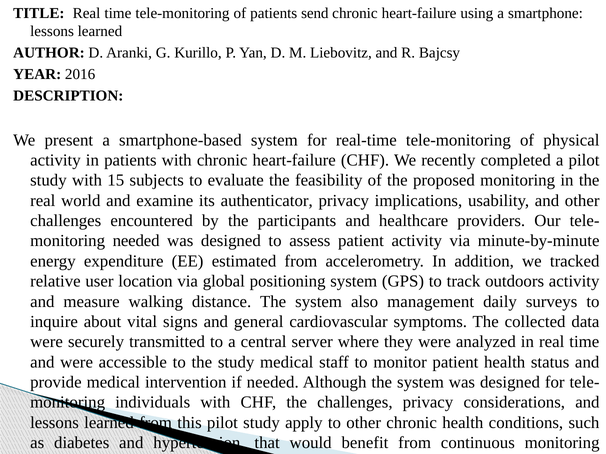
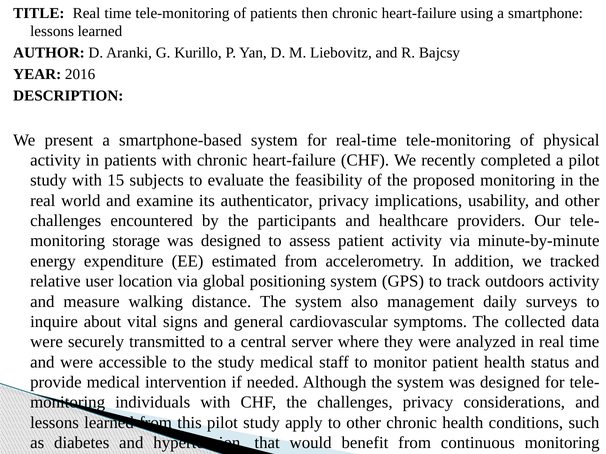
send: send -> then (315, 13)
monitoring needed: needed -> storage (136, 241)
